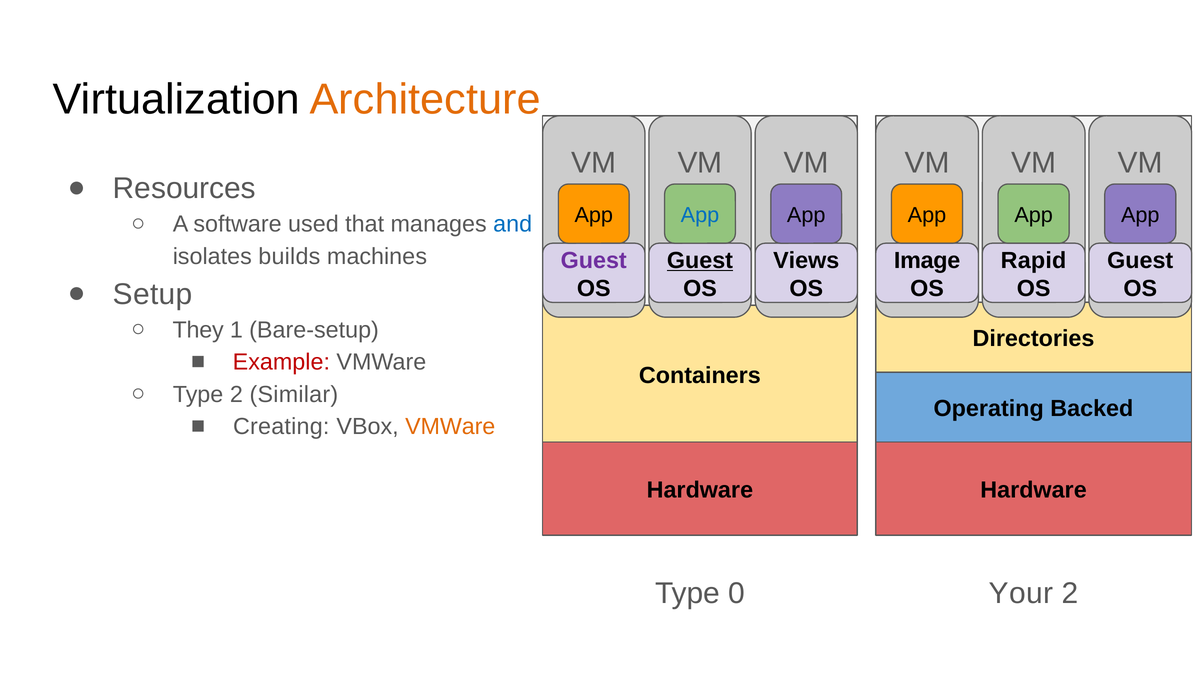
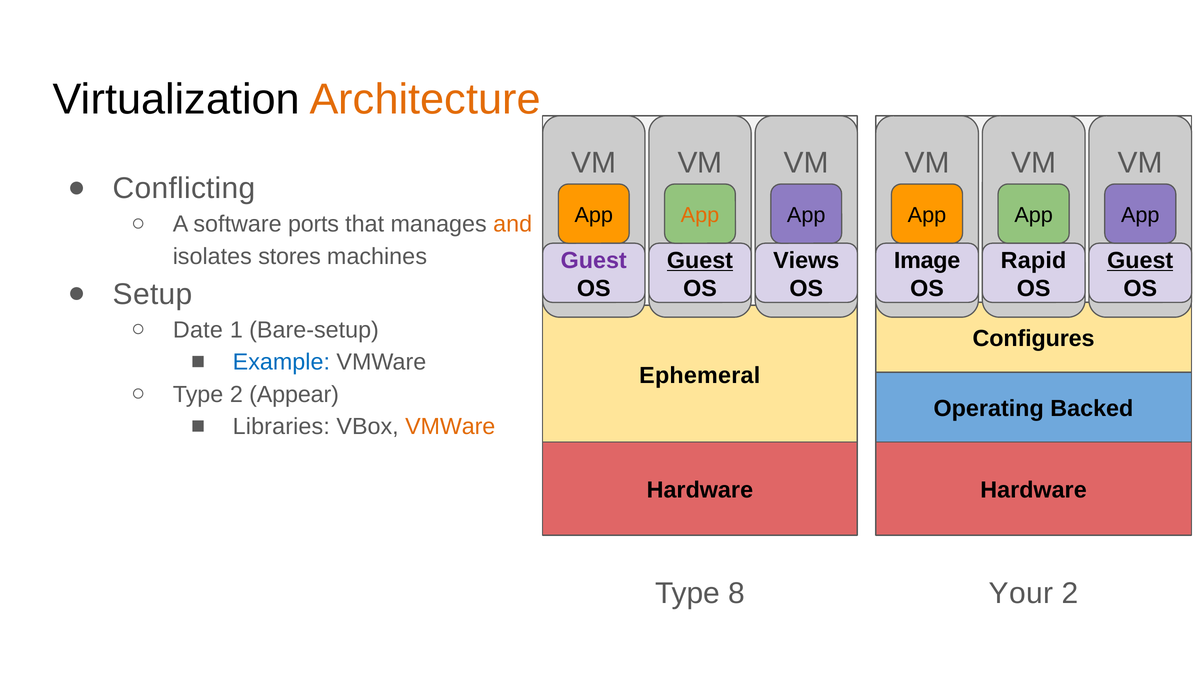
Resources: Resources -> Conflicting (184, 189)
App colour: blue -> orange (700, 215)
used: used -> ports (314, 224)
and colour: blue -> orange (513, 224)
builds: builds -> stores (290, 257)
Guest underline: none -> present (1140, 261)
They: They -> Date (198, 330)
Directories: Directories -> Configures (1034, 339)
Example colour: red -> blue (281, 362)
Containers: Containers -> Ephemeral (700, 376)
Similar: Similar -> Appear (294, 395)
Creating: Creating -> Libraries (281, 427)
0: 0 -> 8 (736, 594)
